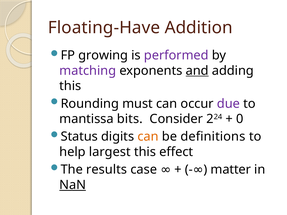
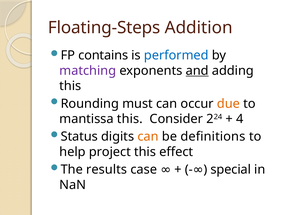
Floating-Have: Floating-Have -> Floating-Steps (104, 28)
growing: growing -> contains (103, 55)
performed colour: purple -> blue (176, 55)
due colour: purple -> orange (228, 104)
mantissa bits: bits -> this (130, 119)
0: 0 -> 4 (240, 119)
largest: largest -> project (110, 152)
matter: matter -> special (231, 170)
NaN underline: present -> none (73, 185)
